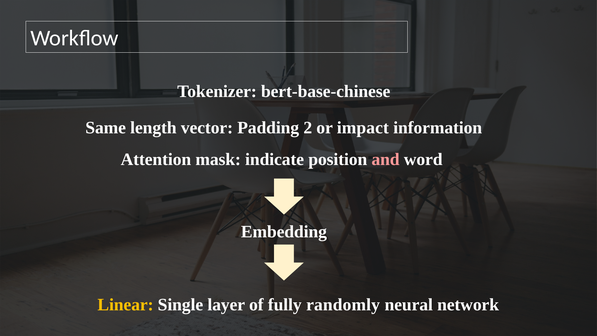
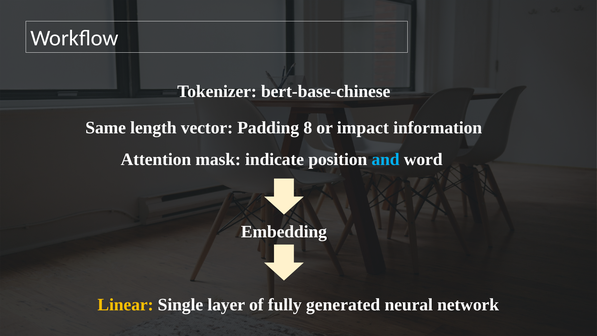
2: 2 -> 8 (308, 128)
and colour: pink -> light blue (386, 159)
randomly: randomly -> generated (343, 305)
